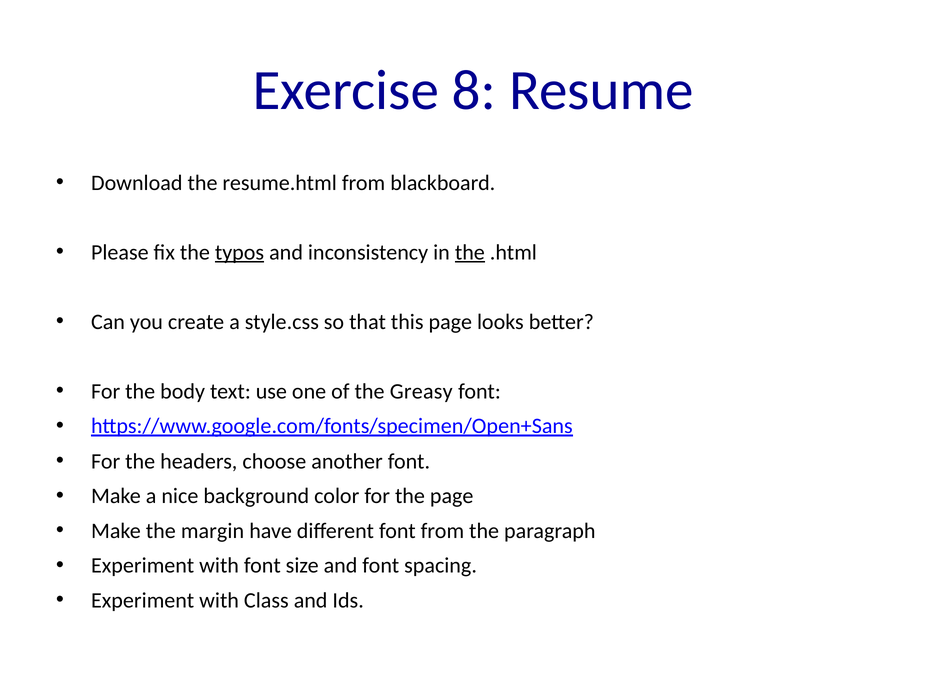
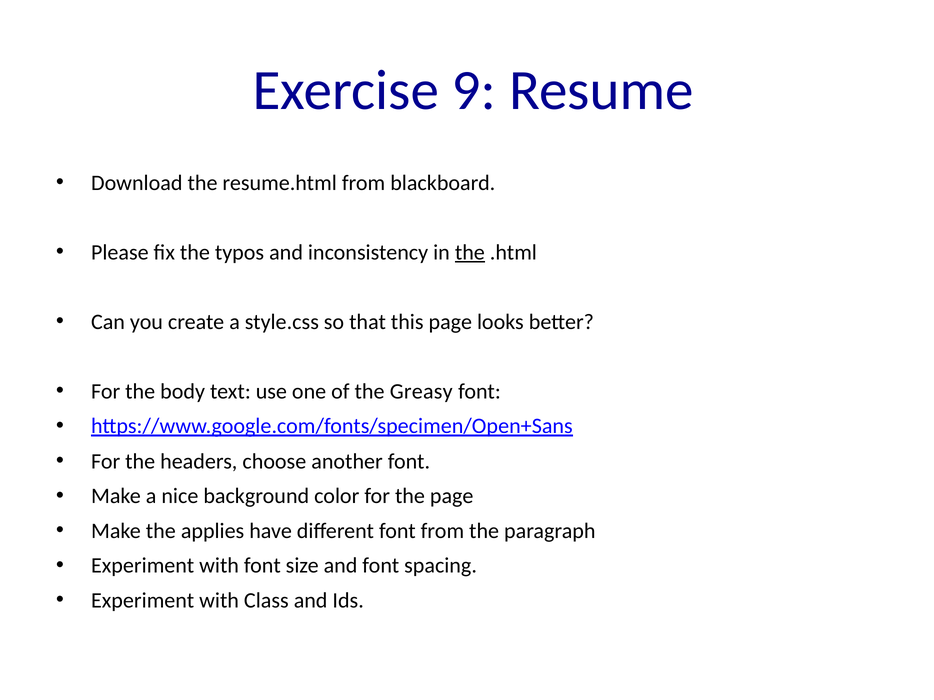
8: 8 -> 9 (474, 90)
typos underline: present -> none (239, 252)
margin: margin -> applies (213, 531)
